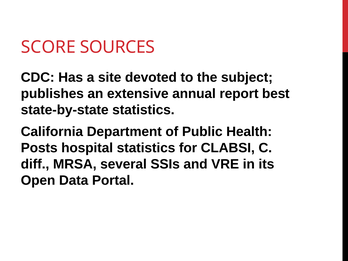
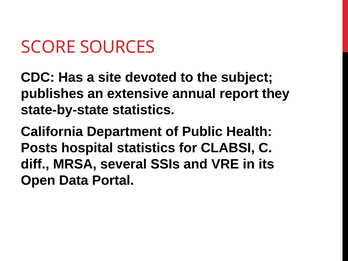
best: best -> they (276, 94)
